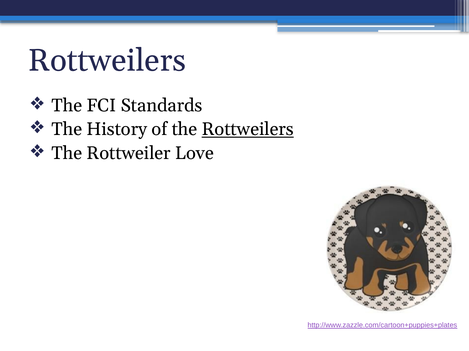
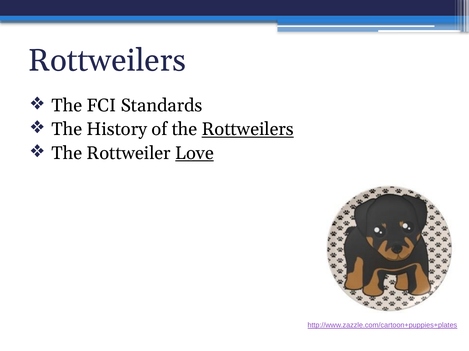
Love underline: none -> present (195, 153)
